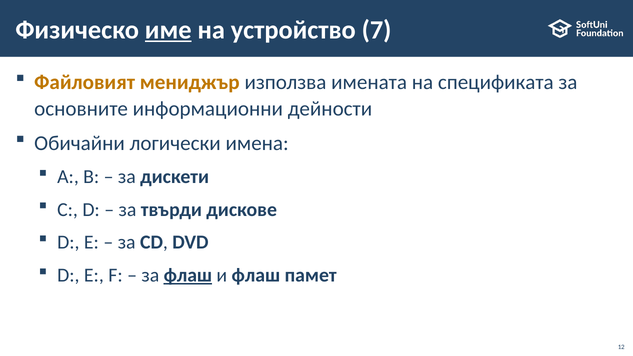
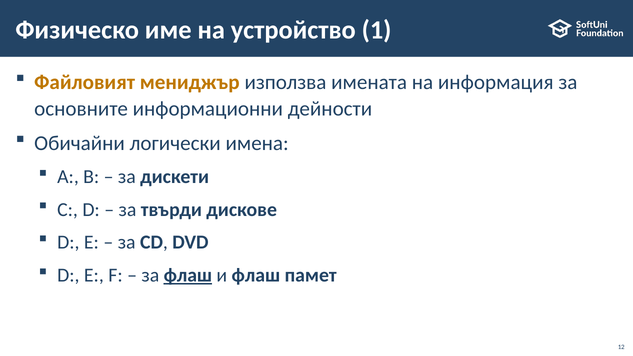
име underline: present -> none (168, 30)
7: 7 -> 1 (377, 30)
спецификата: спецификата -> информация (496, 82)
